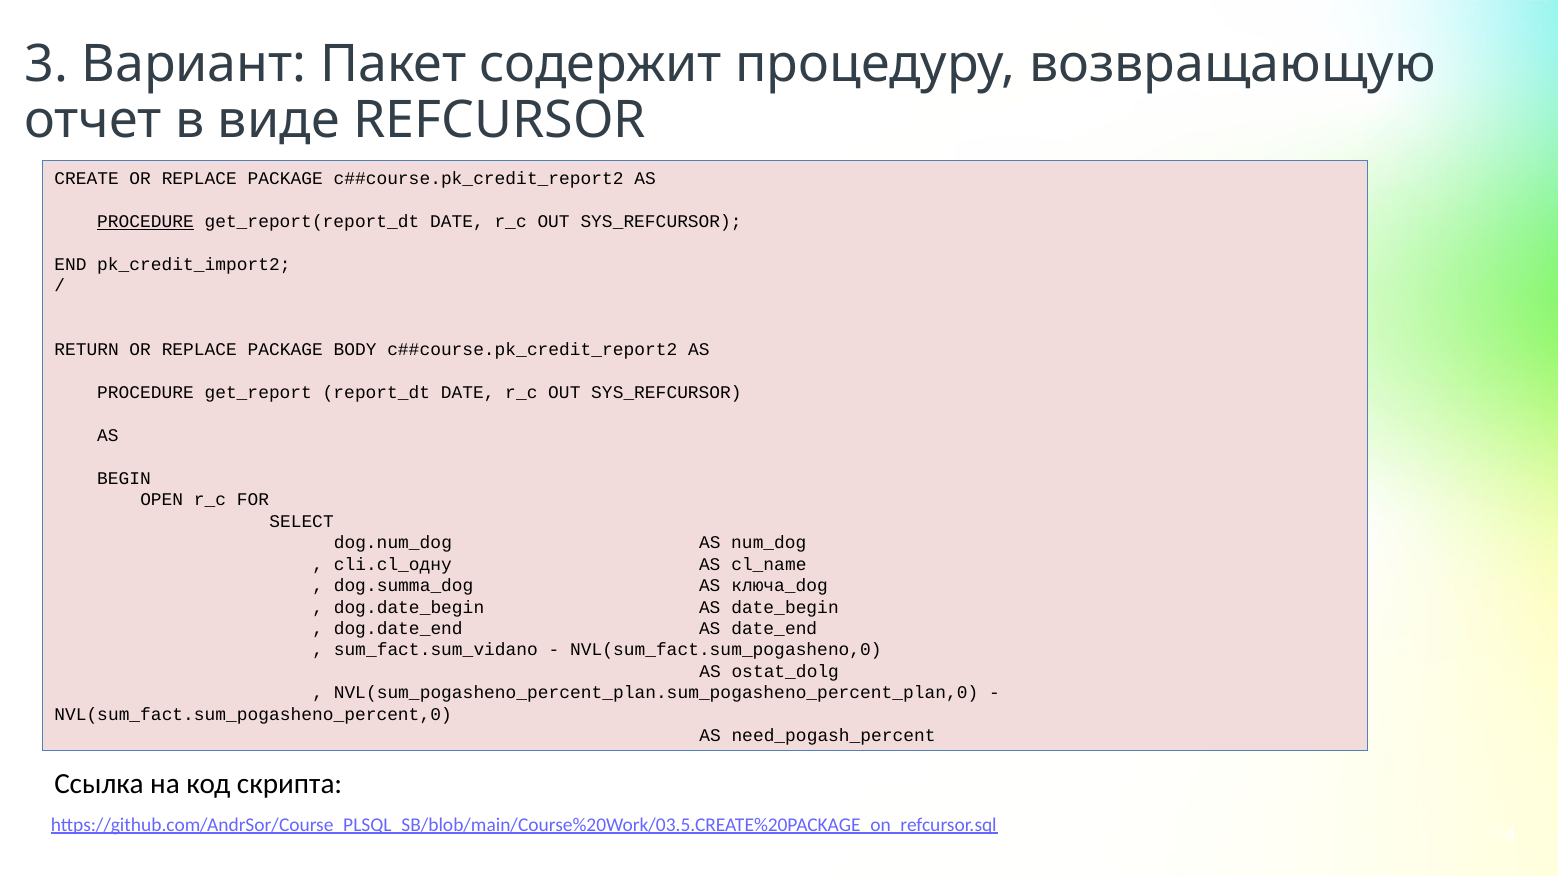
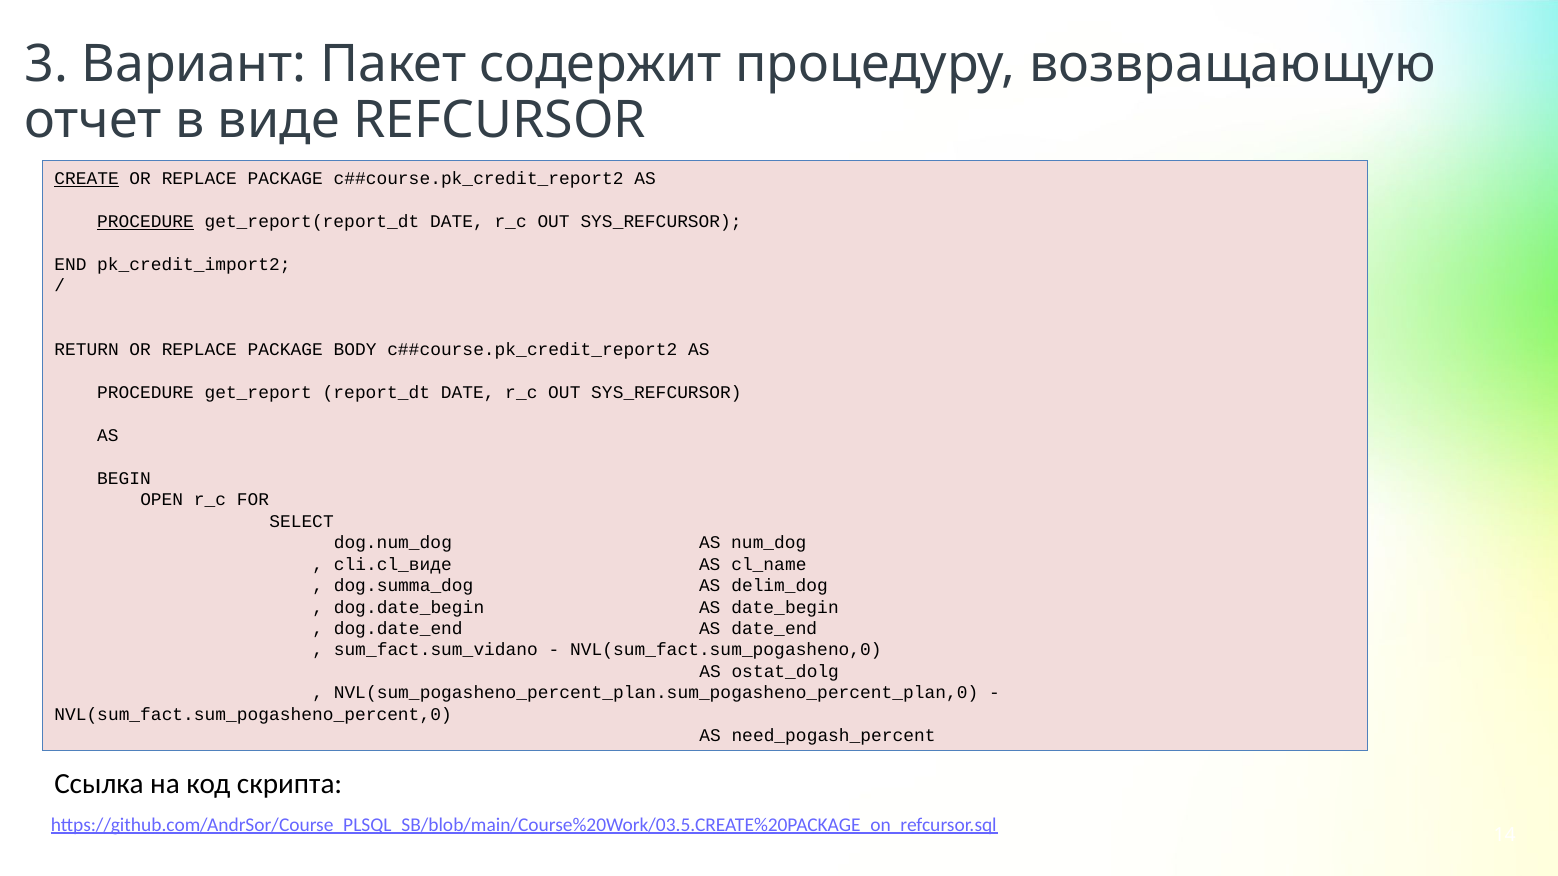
CREATE underline: none -> present (87, 179)
cli.cl_одну: cli.cl_одну -> cli.cl_виде (393, 565)
ключа_dog: ключа_dog -> delim_dog (780, 586)
